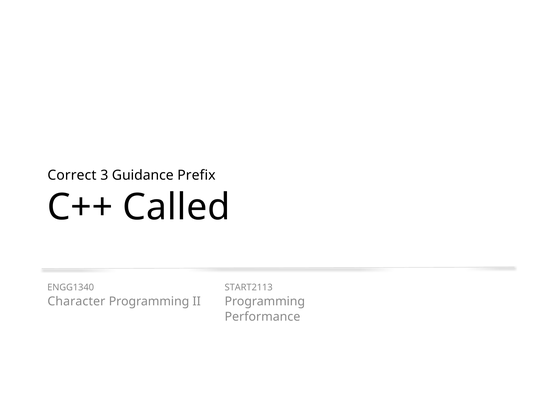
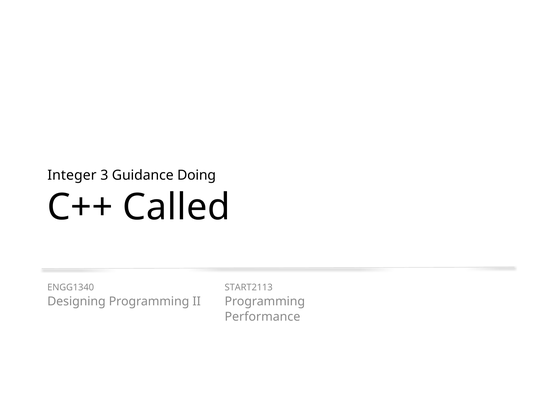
Correct: Correct -> Integer (72, 175)
Prefix: Prefix -> Doing (197, 175)
Character: Character -> Designing (76, 301)
